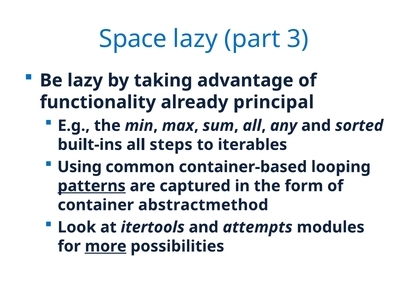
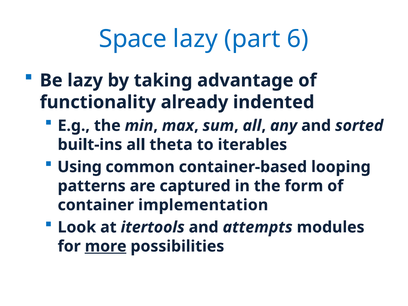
3: 3 -> 6 (298, 39)
principal: principal -> indented (274, 102)
steps: steps -> theta (171, 145)
patterns underline: present -> none (92, 186)
abstractmethod: abstractmethod -> implementation (203, 205)
